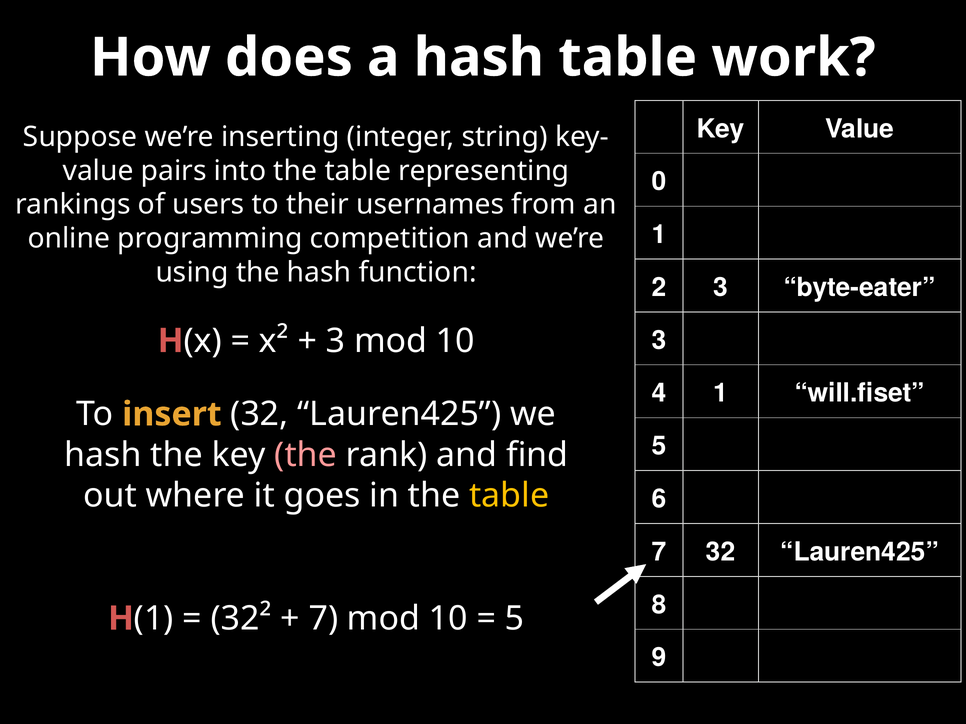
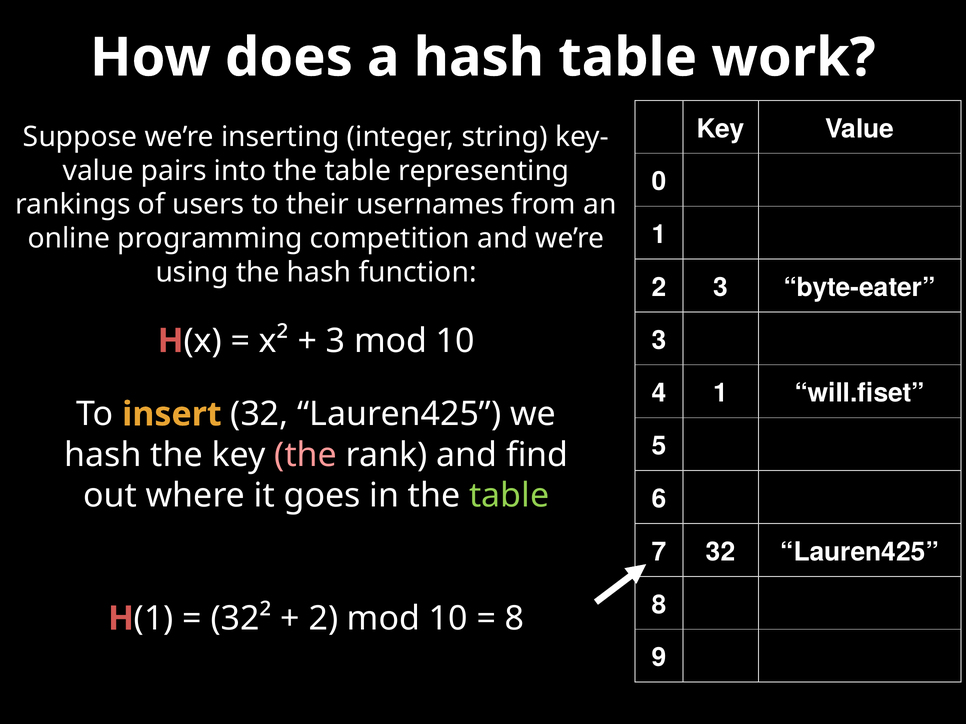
table colour: yellow -> light green (509, 496)
7: 7 -> 2 (323, 619)
5: 5 -> 8 (514, 619)
